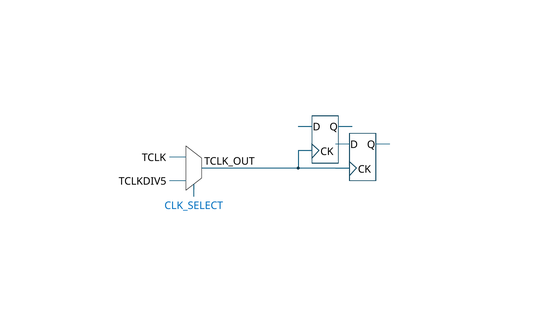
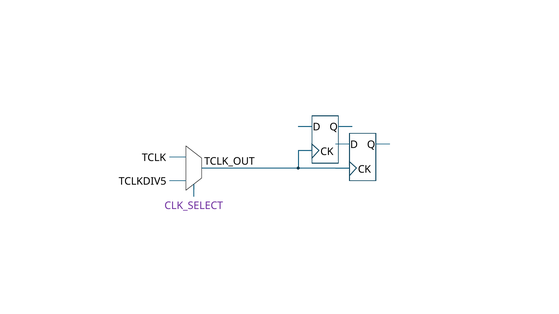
CLK_SELECT colour: blue -> purple (194, 206)
